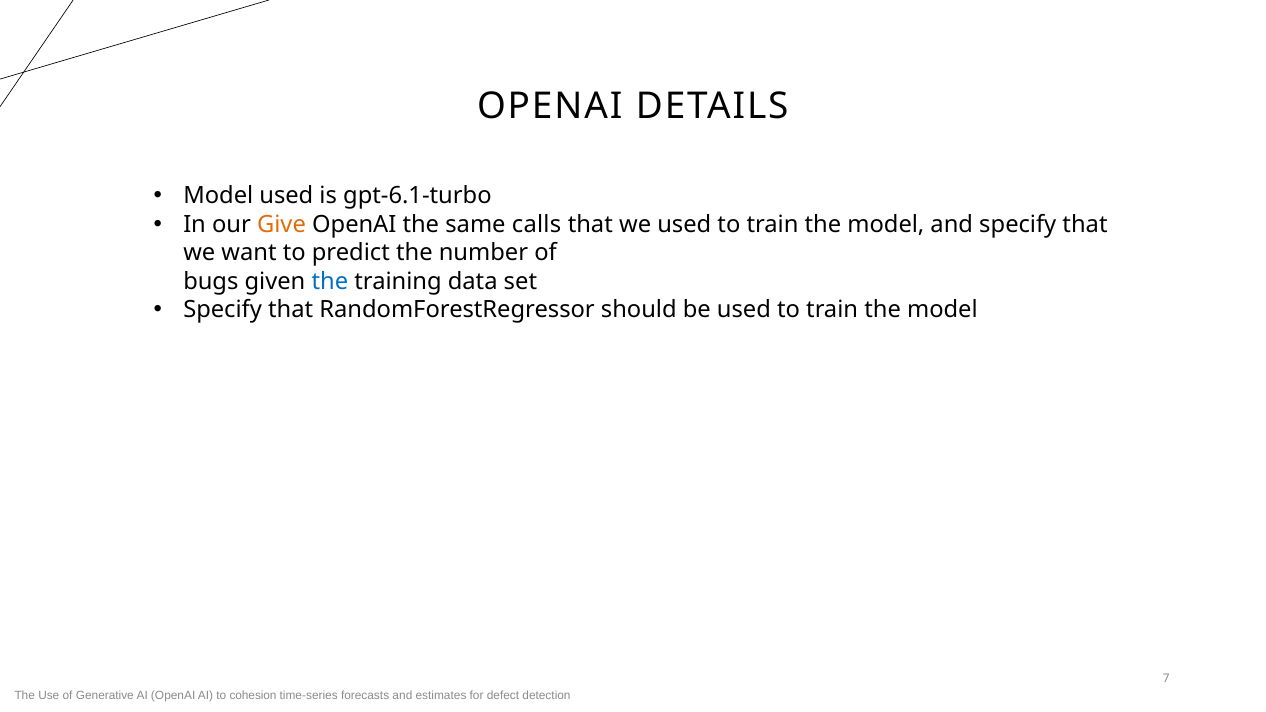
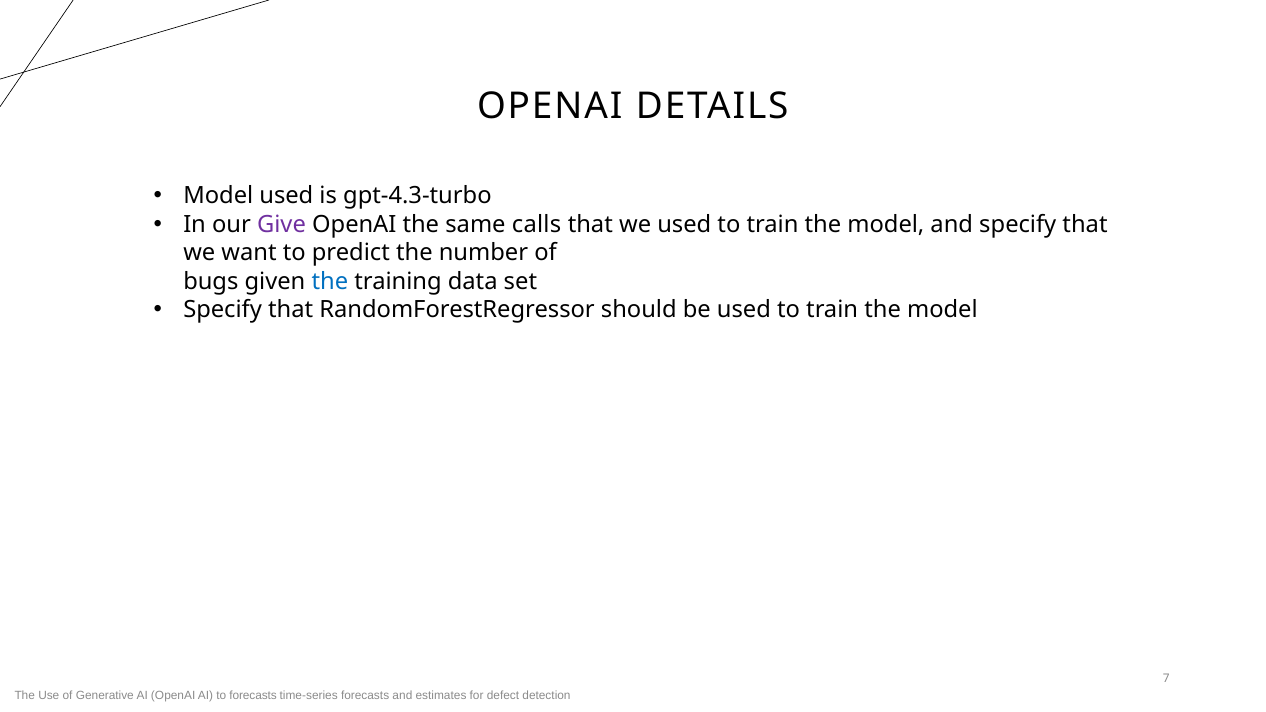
gpt-6.1-turbo: gpt-6.1-turbo -> gpt-4.3-turbo (417, 196)
Give colour: orange -> purple (281, 225)
to cohesion: cohesion -> forecasts (253, 696)
